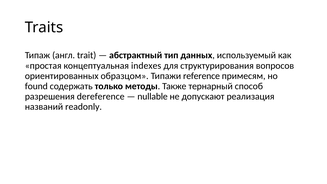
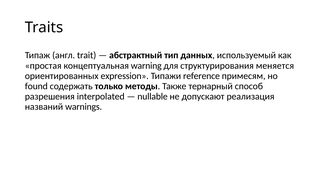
indexes: indexes -> warning (146, 66)
вопросов: вопросов -> меняется (275, 66)
образцом: образцом -> expression (125, 76)
dereference: dereference -> interpolated (101, 96)
readonly: readonly -> warnings (84, 107)
